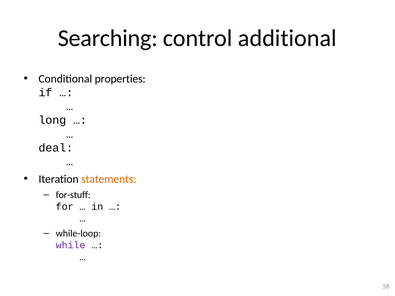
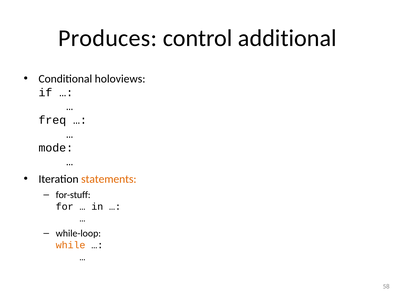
Searching: Searching -> Produces (108, 38)
properties: properties -> holoviews (120, 79)
long: long -> freq (52, 120)
deal: deal -> mode (56, 148)
while colour: purple -> orange (71, 245)
